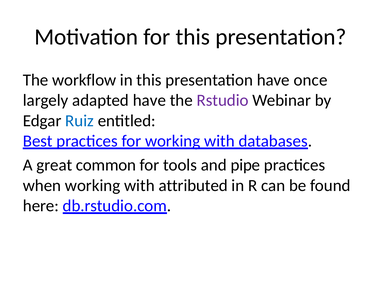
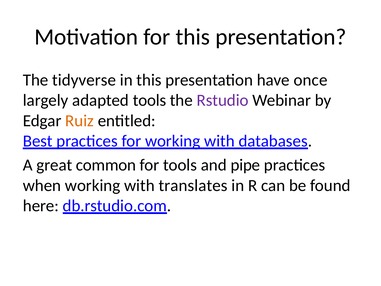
workflow: workflow -> tidyverse (84, 80)
adapted have: have -> tools (149, 100)
Ruiz colour: blue -> orange (80, 121)
attributed: attributed -> translates (193, 185)
